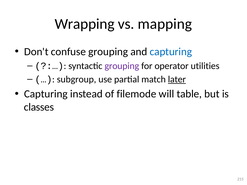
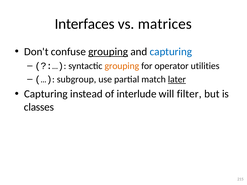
Wrapping: Wrapping -> Interfaces (85, 24)
mapping: mapping -> matrices (165, 24)
grouping underline: none -> present (108, 52)
grouping colour: purple -> orange (122, 66)
filemode: filemode -> interlude (137, 94)
table: table -> filter (189, 94)
